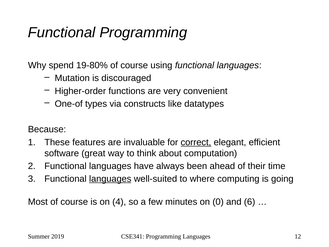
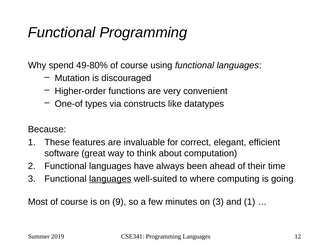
19-80%: 19-80% -> 49-80% (92, 65)
correct underline: present -> none (196, 142)
4: 4 -> 9 (119, 202)
on 0: 0 -> 3 (218, 202)
and 6: 6 -> 1 (250, 202)
